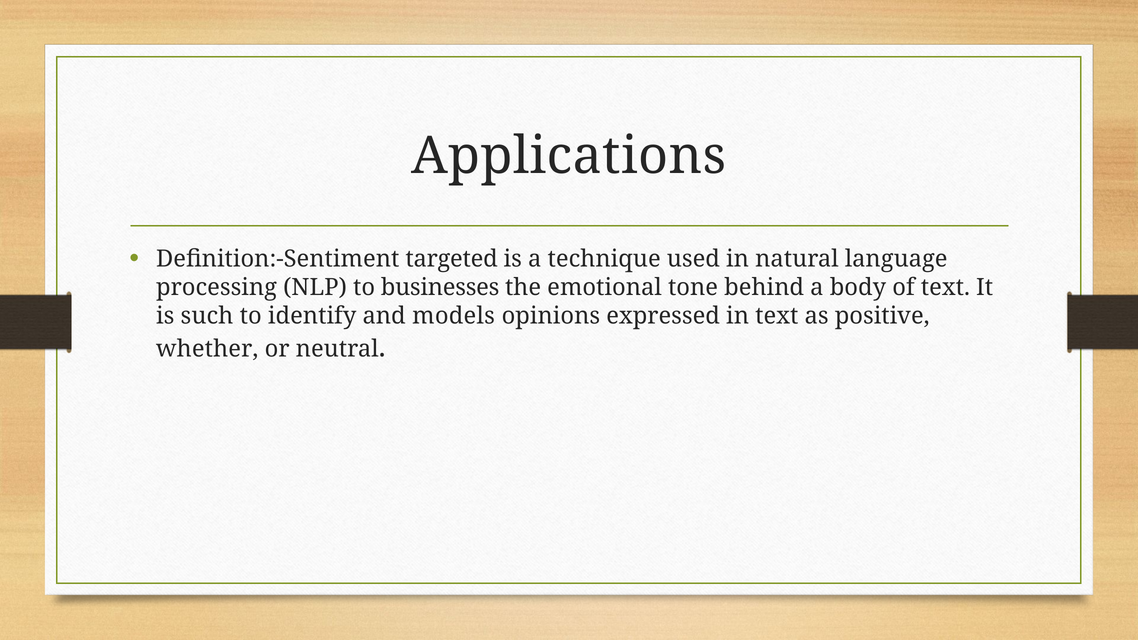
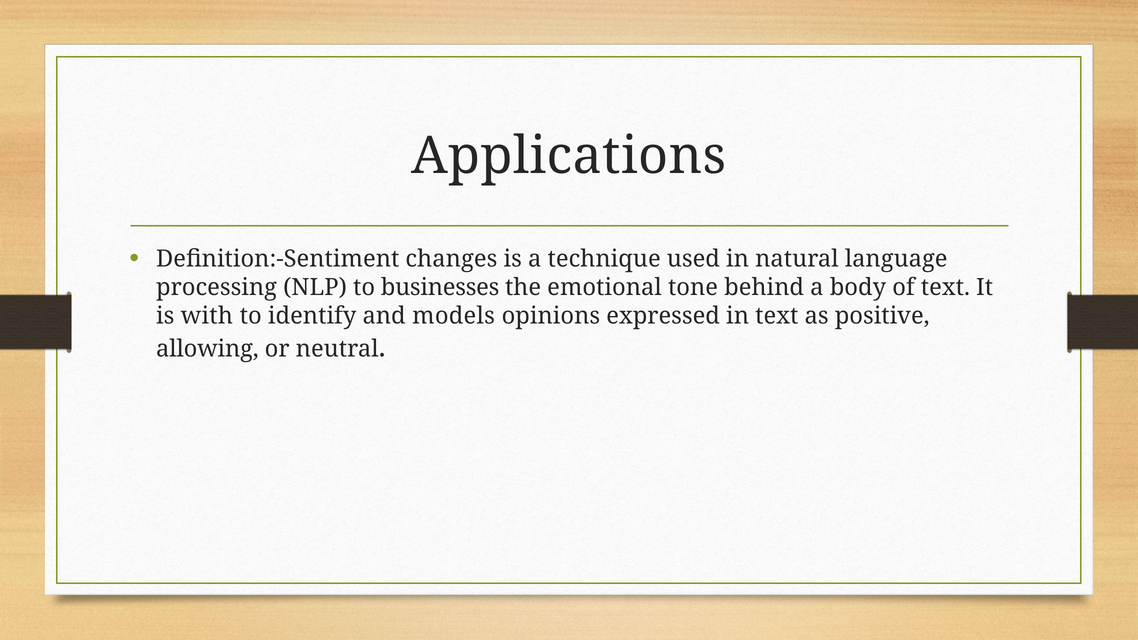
targeted: targeted -> changes (451, 259)
such: such -> with (207, 316)
whether: whether -> allowing (207, 349)
